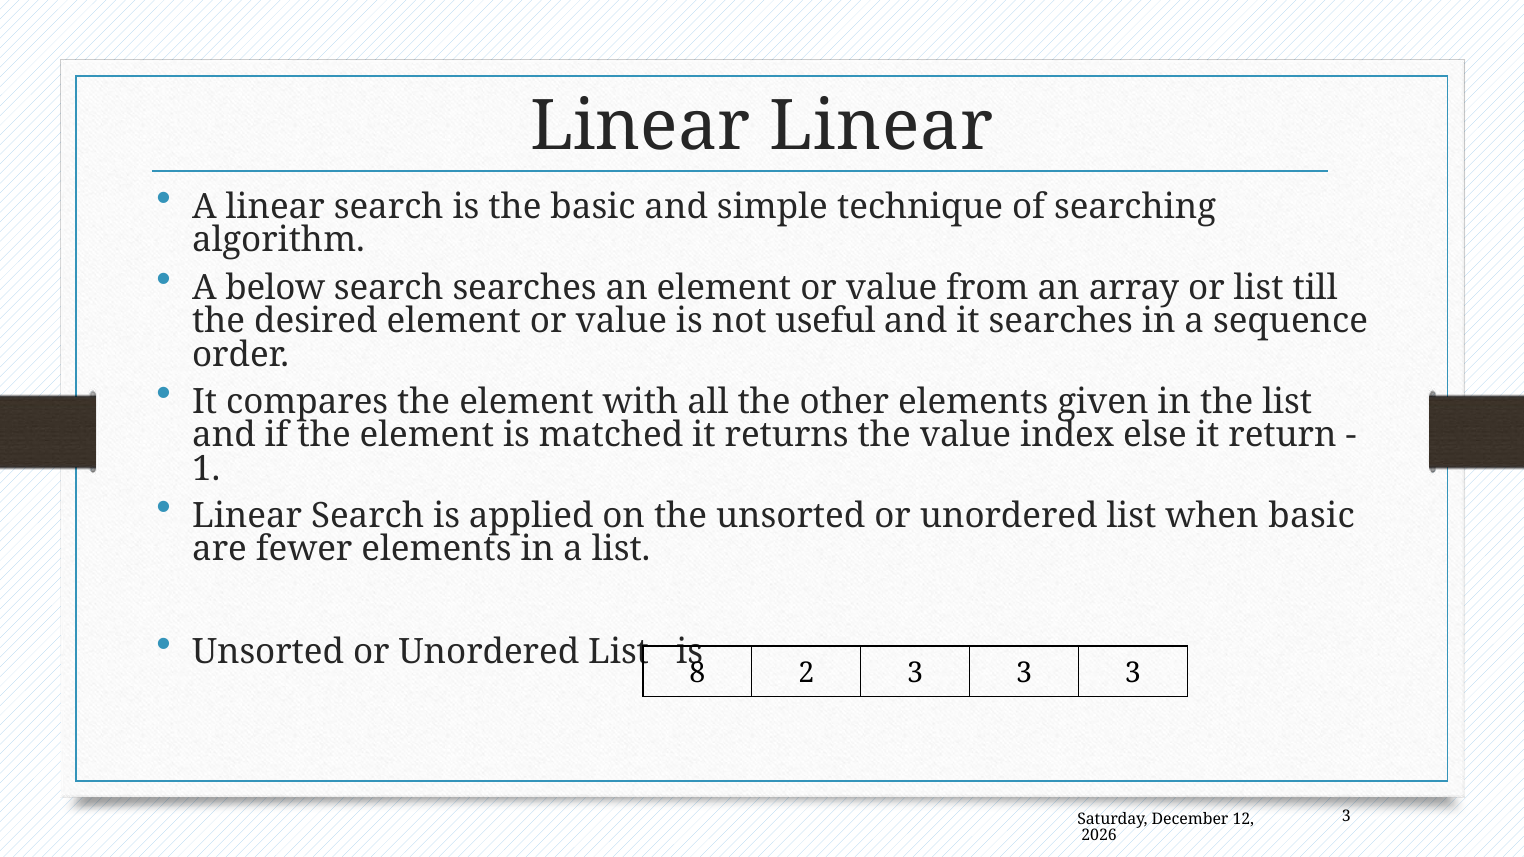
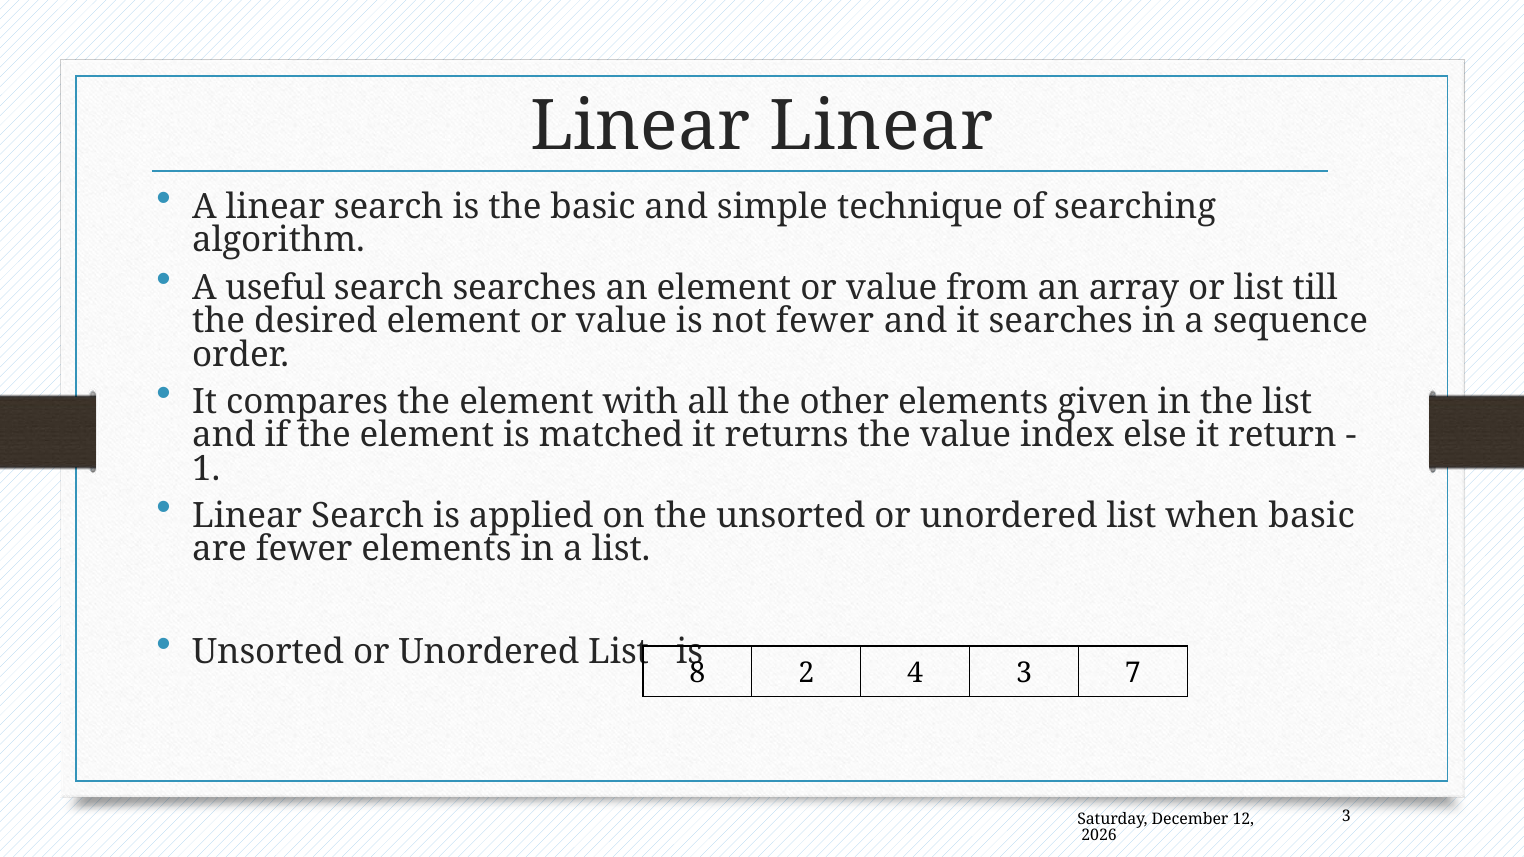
below: below -> useful (275, 288)
not useful: useful -> fewer (825, 321)
2 3: 3 -> 4 (915, 673)
3: 3 -> 7 (1133, 673)
